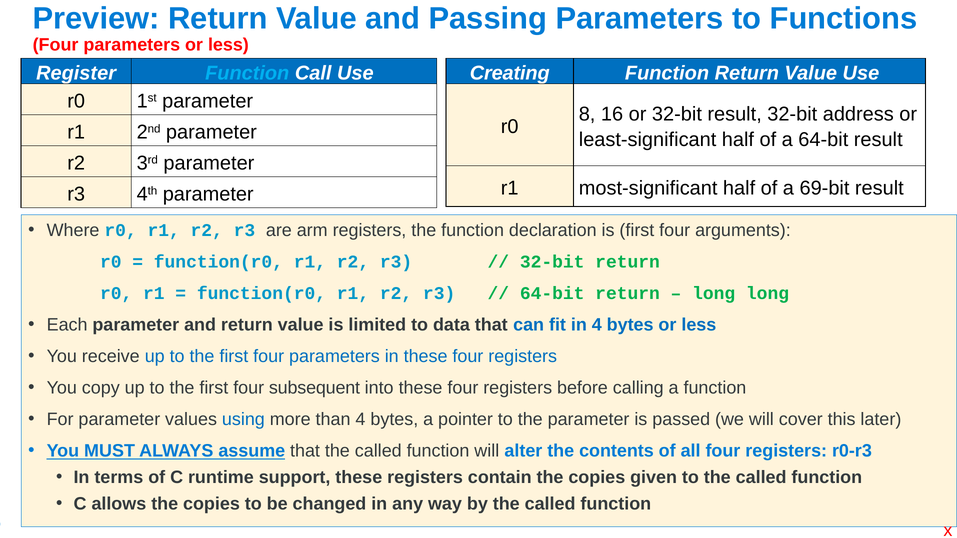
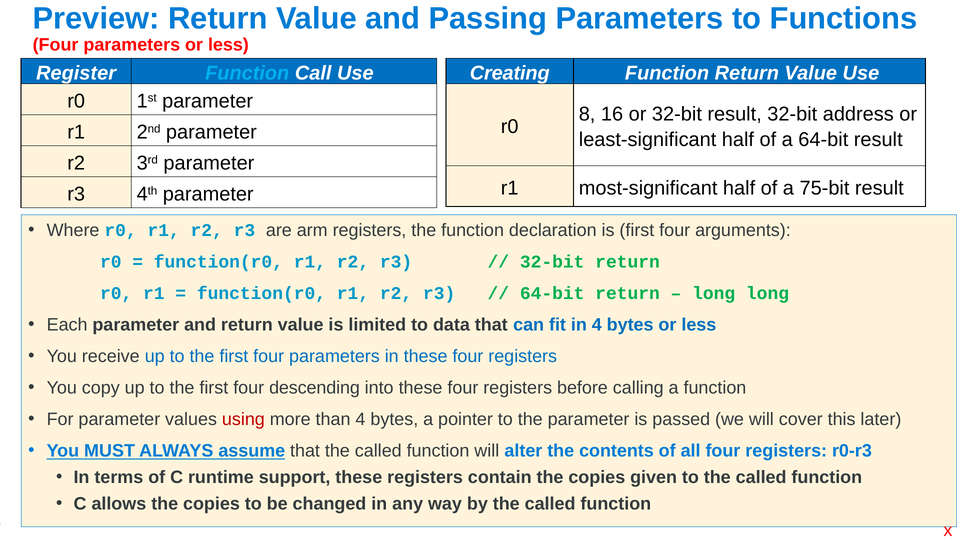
69-bit: 69-bit -> 75-bit (824, 188)
subsequent: subsequent -> descending (314, 388)
using colour: blue -> red (243, 420)
